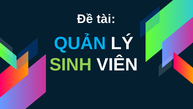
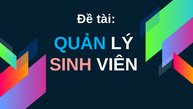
SINH colour: light green -> pink (71, 64)
